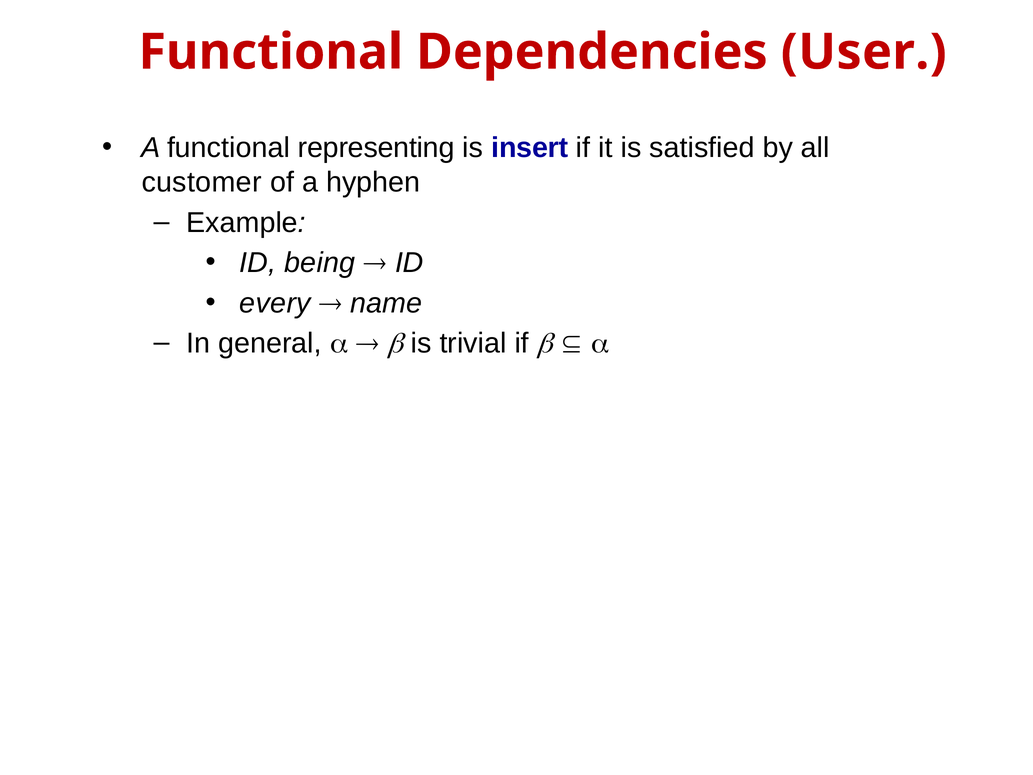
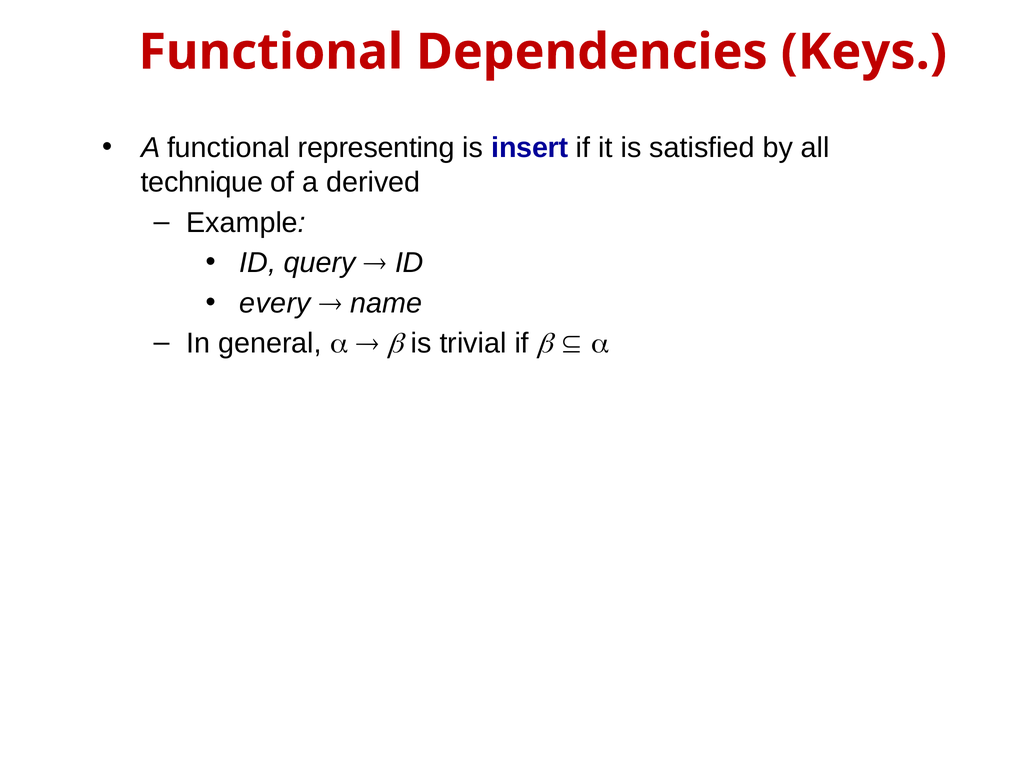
User: User -> Keys (864, 52)
customer: customer -> technique (202, 182)
hyphen: hyphen -> derived (373, 182)
being: being -> query (320, 263)
